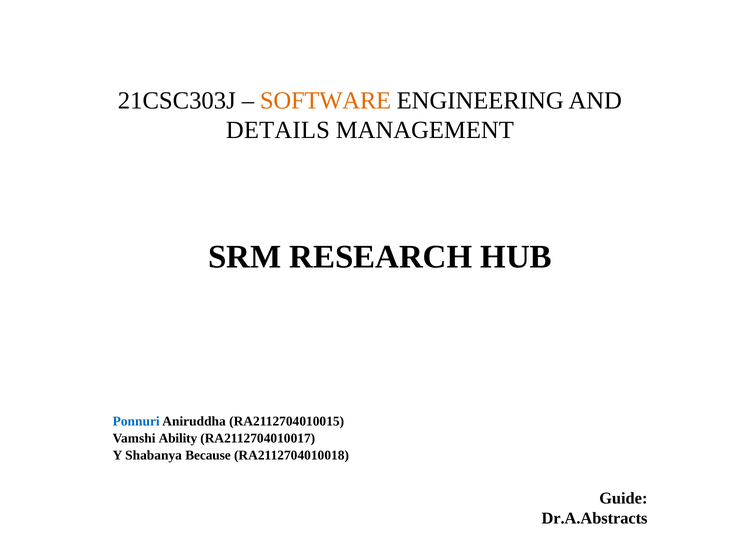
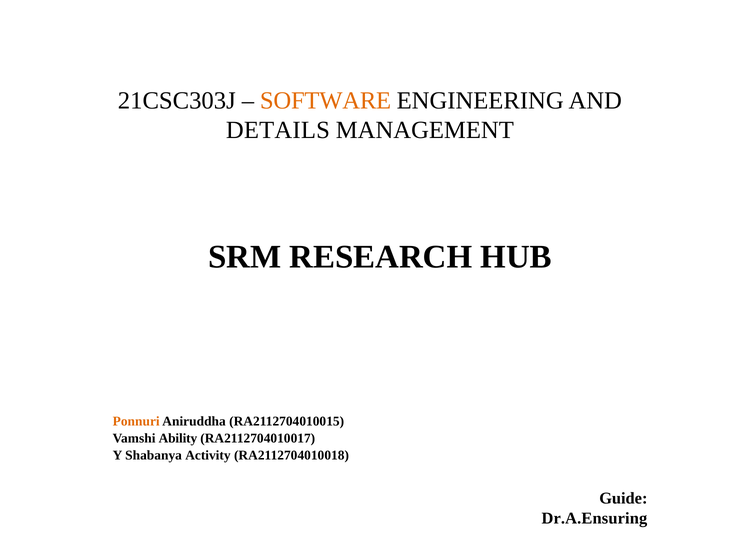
Ponnuri colour: blue -> orange (136, 421)
Because: Because -> Activity (208, 455)
Dr.A.Abstracts: Dr.A.Abstracts -> Dr.A.Ensuring (594, 518)
